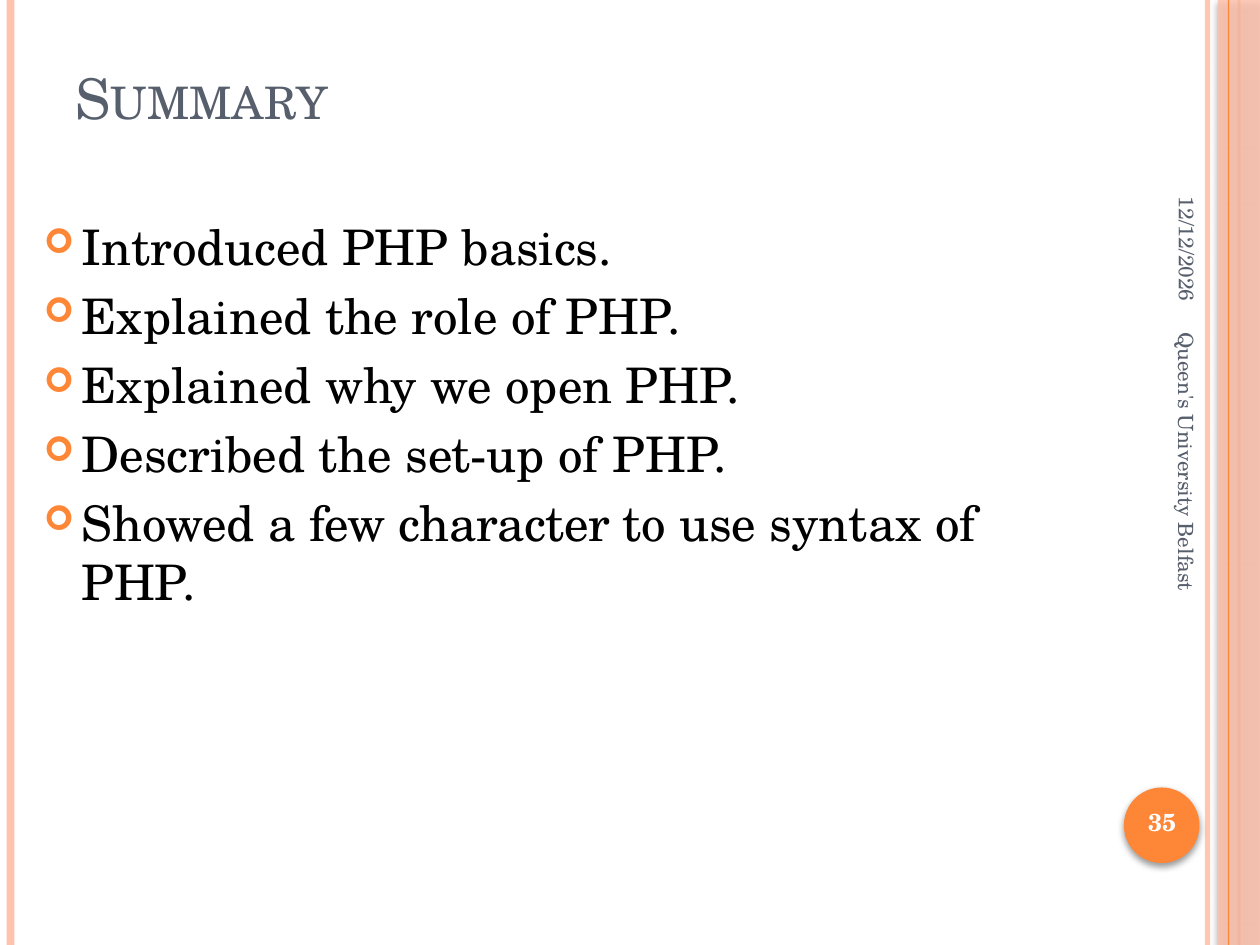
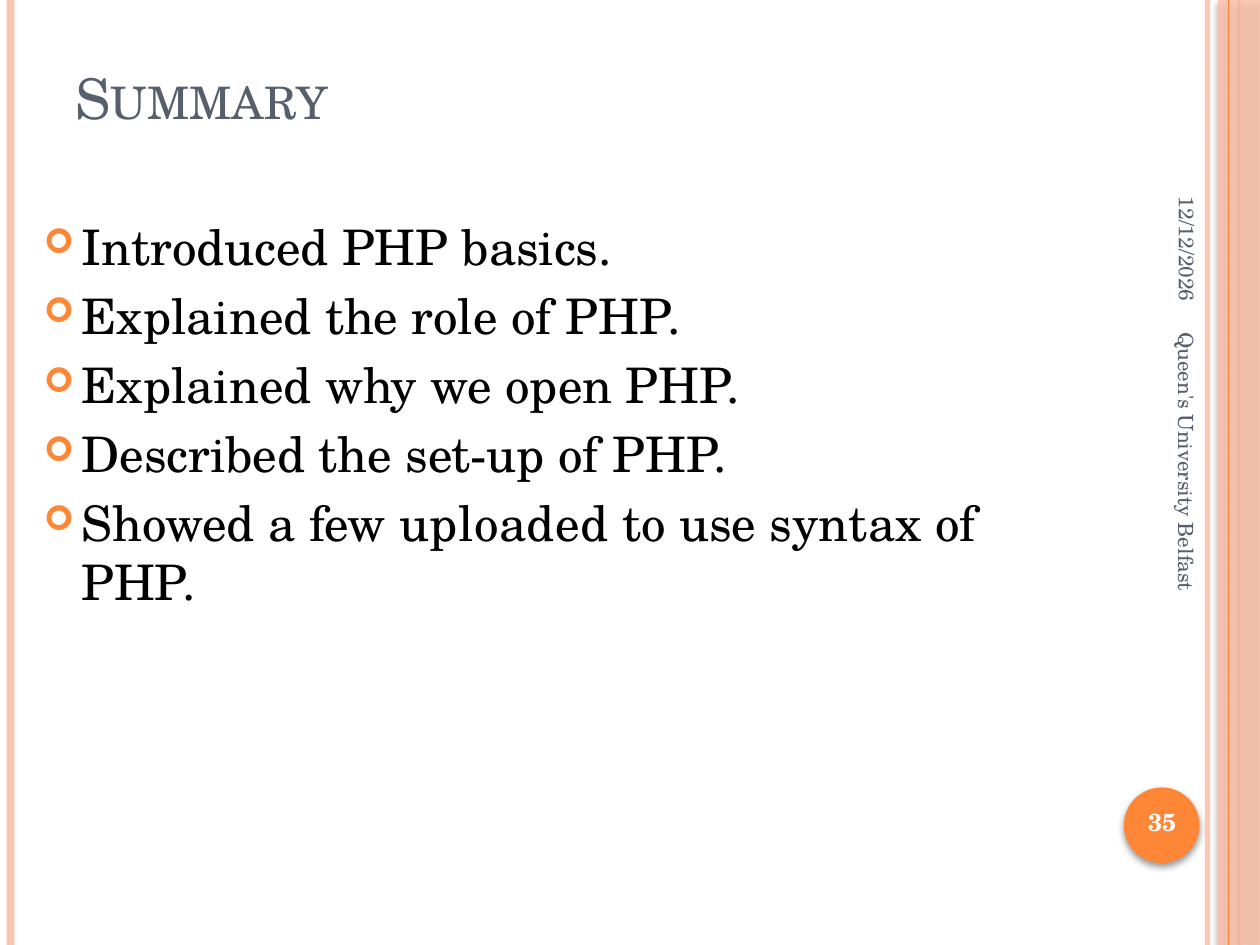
character: character -> uploaded (504, 526)
